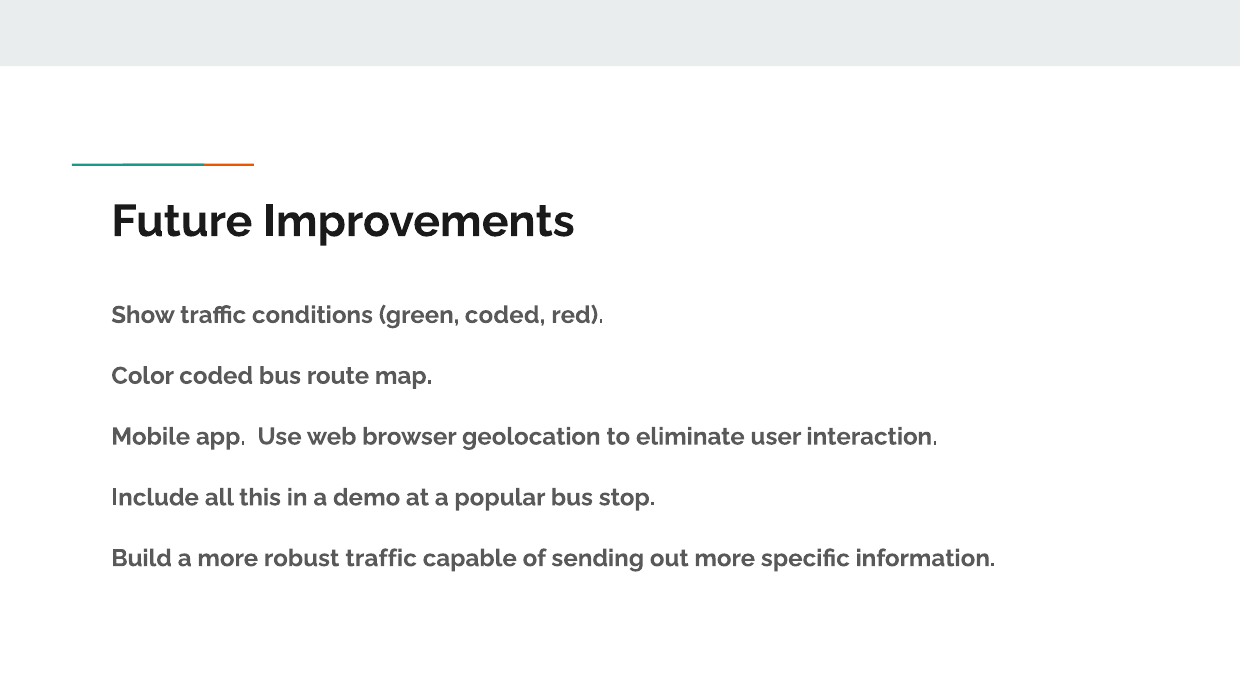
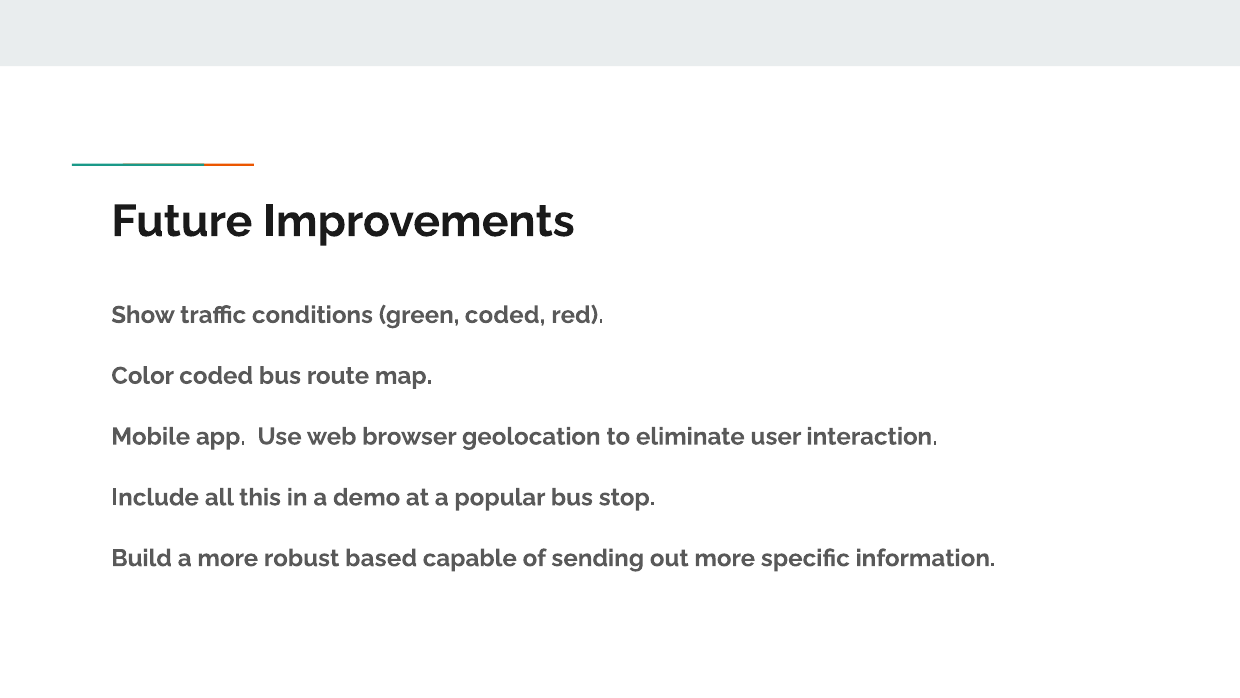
robust traffic: traffic -> based (381, 558)
